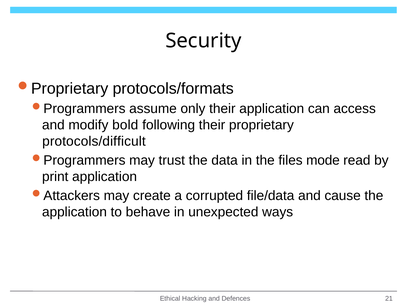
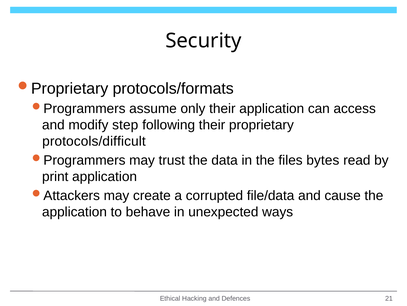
bold: bold -> step (125, 125)
mode: mode -> bytes (323, 160)
